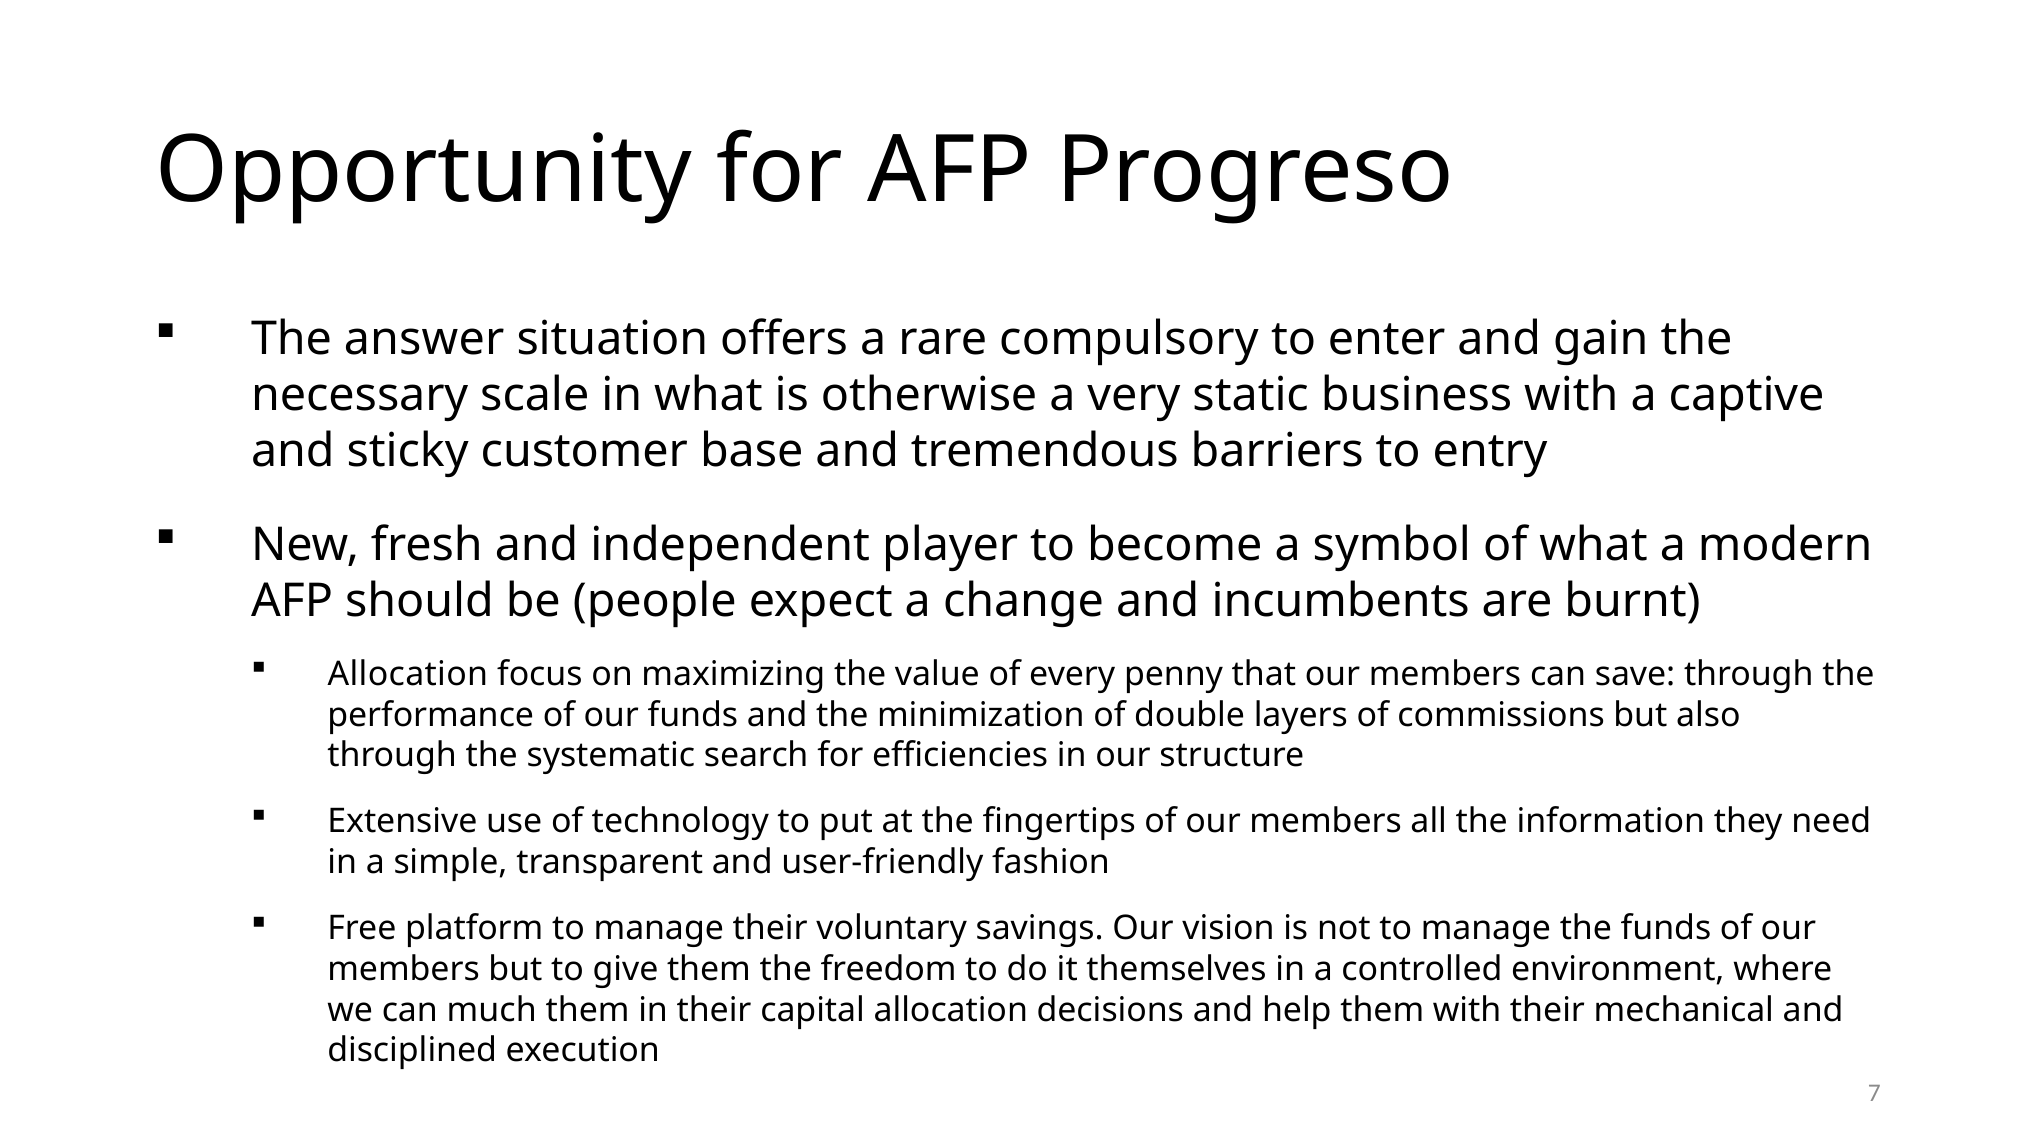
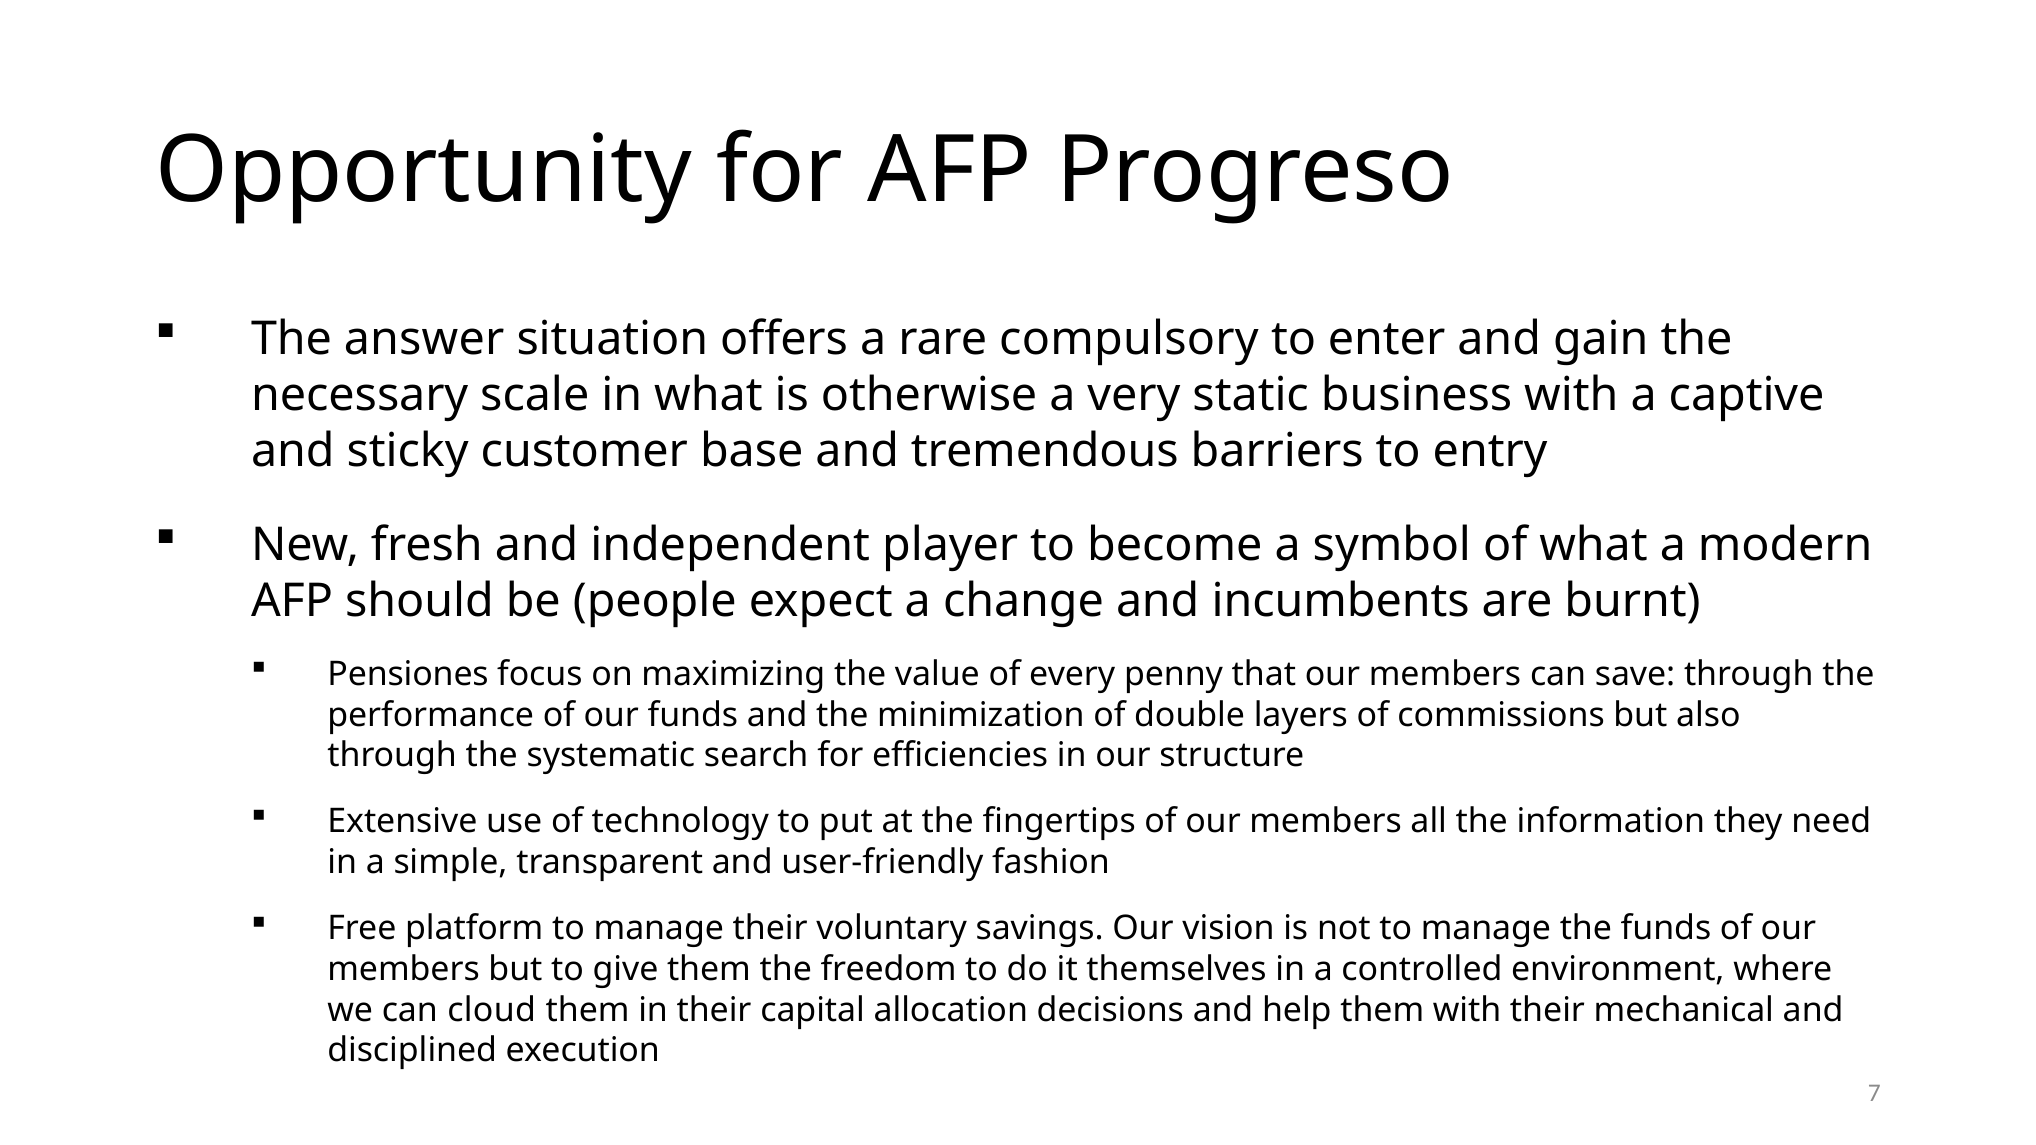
Allocation: Allocation -> Pensiones (408, 674)
much: much -> cloud (492, 1010)
